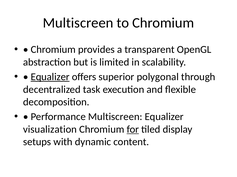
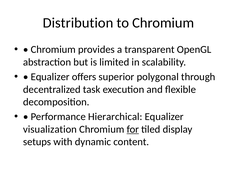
Multiscreen: Multiscreen -> Distribution (78, 23)
Equalizer underline: present -> none (50, 77)
Performance Multiscreen: Multiscreen -> Hierarchical (115, 117)
